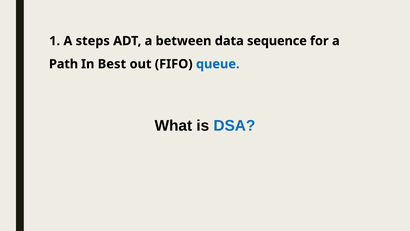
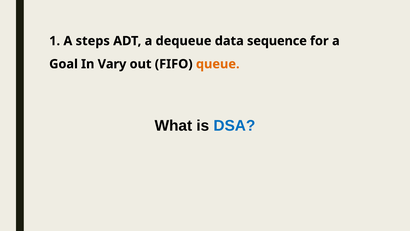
between: between -> dequeue (184, 41)
Path: Path -> Goal (64, 64)
Best: Best -> Vary (112, 64)
queue colour: blue -> orange (218, 64)
